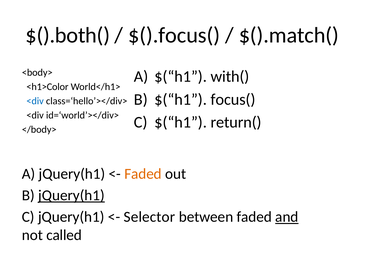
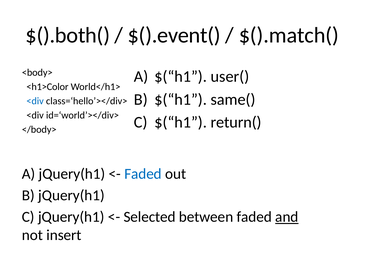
$().focus(: $().focus( -> $().event( (174, 35)
with(: with( -> user( (230, 77)
focus(: focus( -> same( (233, 99)
Faded colour: orange -> blue (143, 174)
jQuery(h1 underline: present -> none (71, 195)
Selector: Selector -> Selected (150, 217)
called: called -> insert (64, 235)
